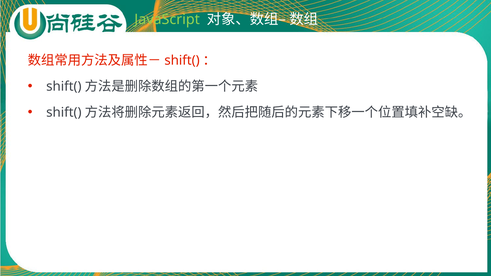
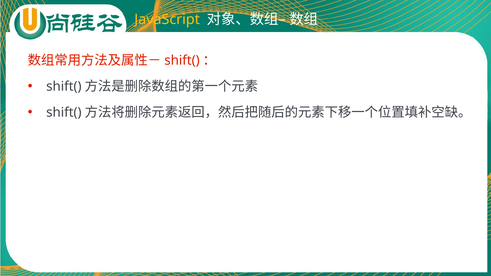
JavaScript colour: light green -> yellow (167, 19)
